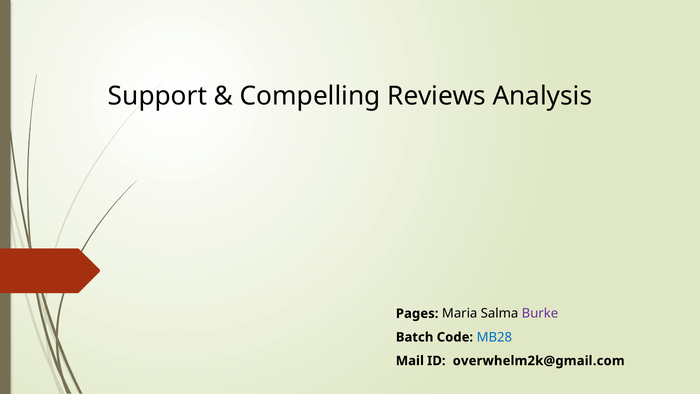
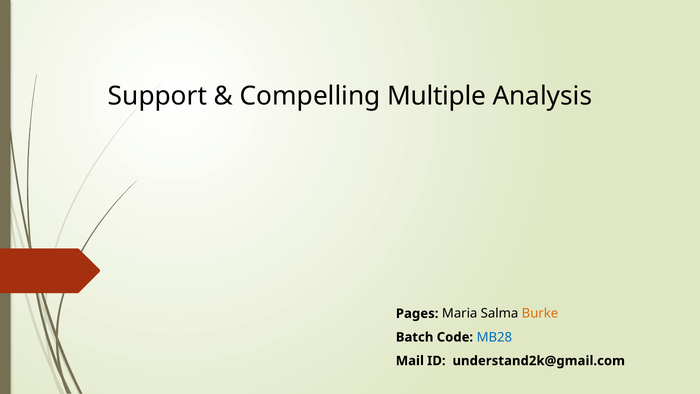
Reviews: Reviews -> Multiple (437, 96)
Burke colour: purple -> orange (540, 313)
overwhelm2k@gmail.com: overwhelm2k@gmail.com -> understand2k@gmail.com (539, 361)
